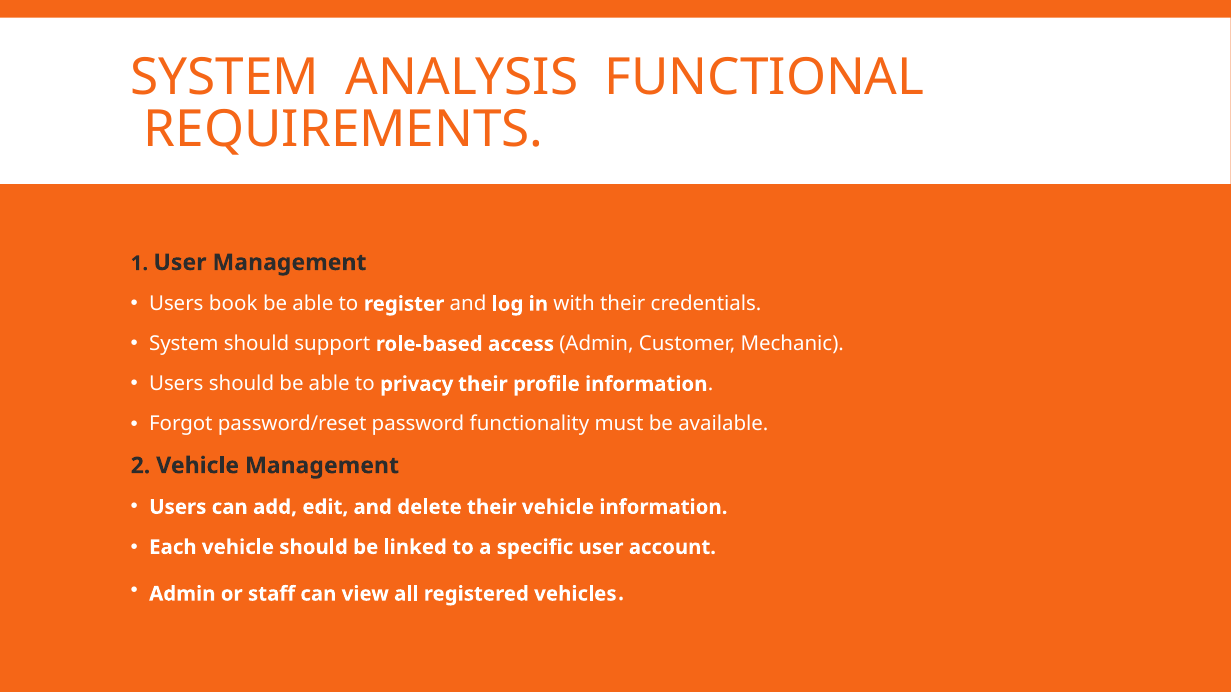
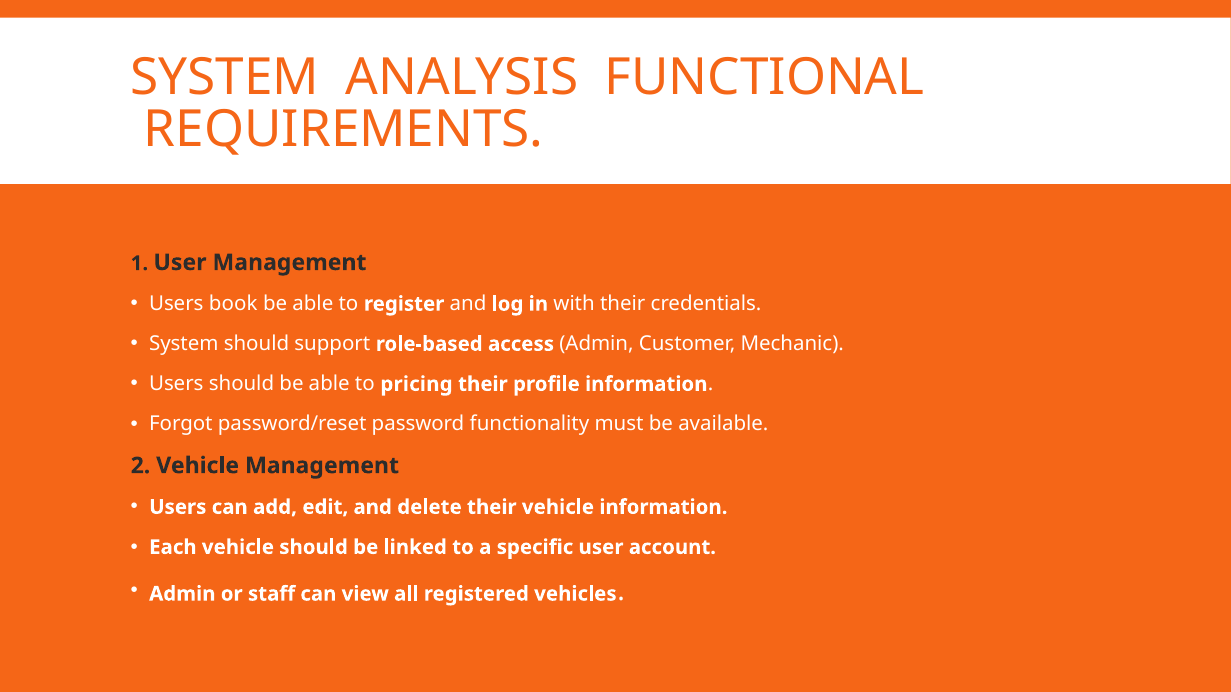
privacy: privacy -> pricing (417, 384)
